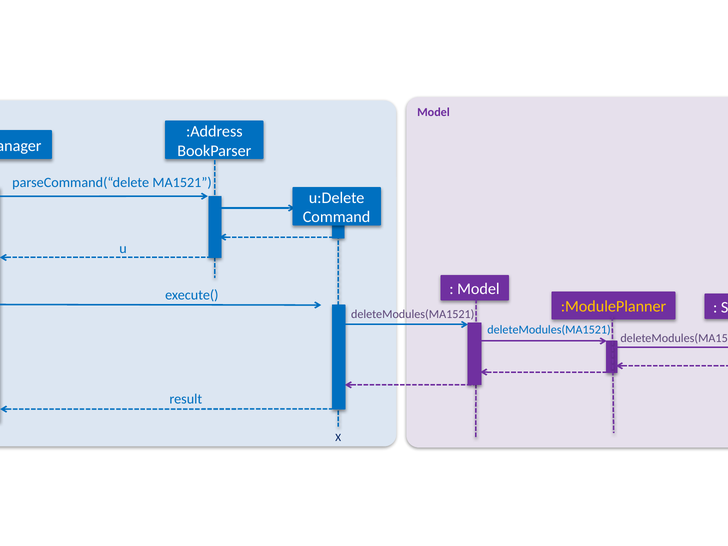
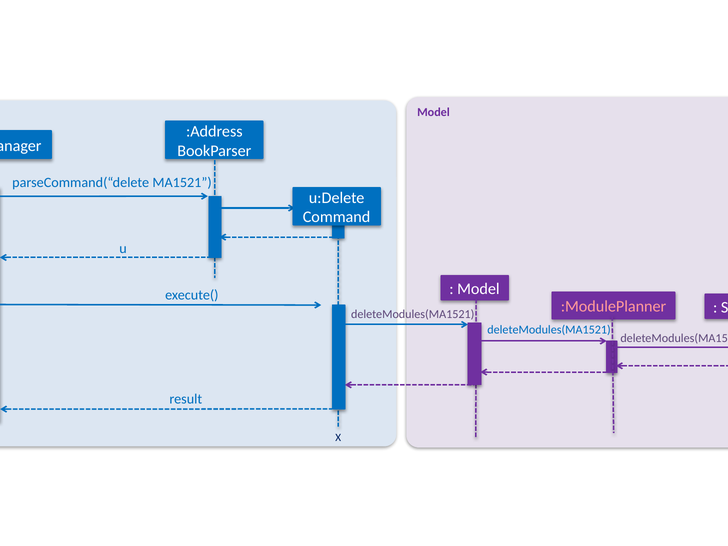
:ModulePlanner colour: yellow -> pink (613, 307)
